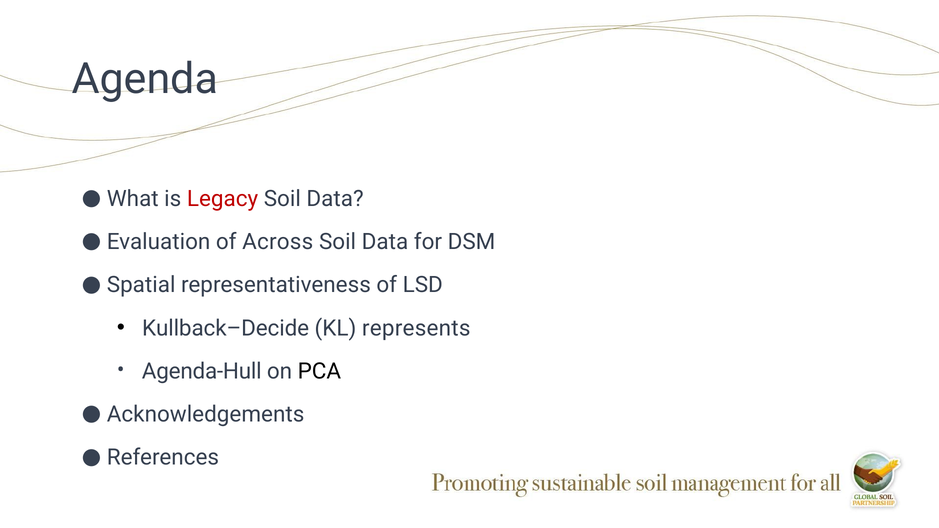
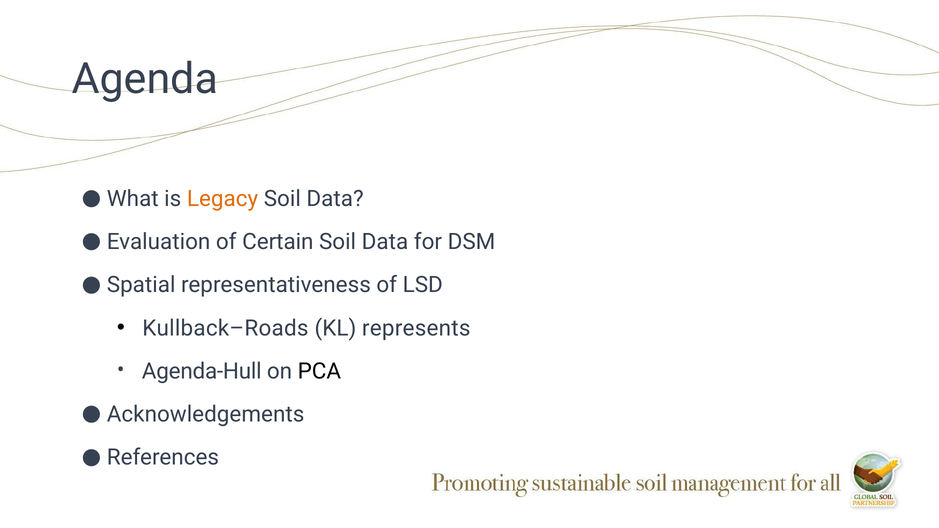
Legacy colour: red -> orange (223, 199)
Across: Across -> Certain (278, 242)
Kullback–Decide: Kullback–Decide -> Kullback–Roads (225, 328)
